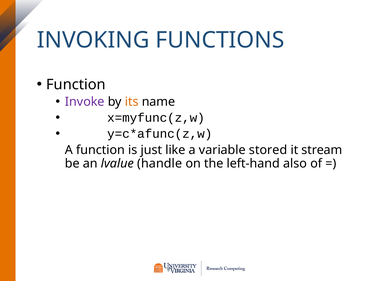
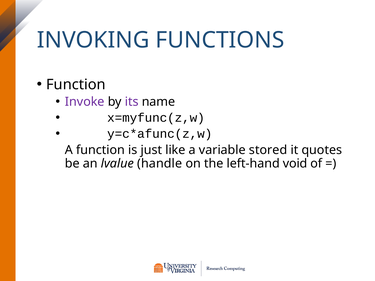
its colour: orange -> purple (132, 102)
stream: stream -> quotes (322, 150)
also: also -> void (295, 164)
